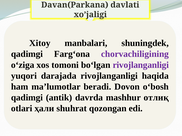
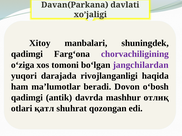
bo‘lgan rivojlanganligi: rivojlanganligi -> jangchilardan (141, 65)
ҳали: ҳали -> қатл (44, 109)
